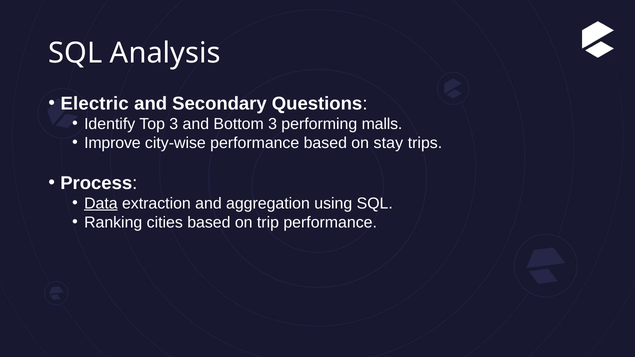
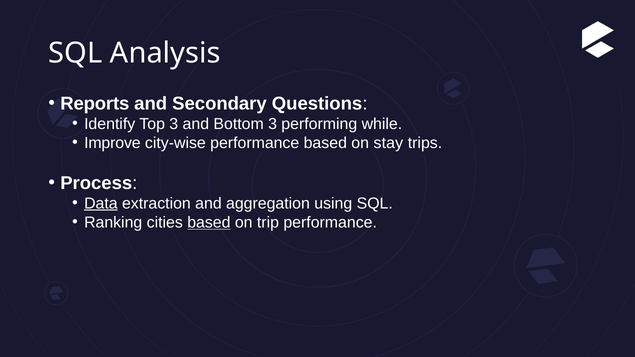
Electric: Electric -> Reports (95, 104)
malls: malls -> while (382, 124)
based underline: none -> present (209, 223)
